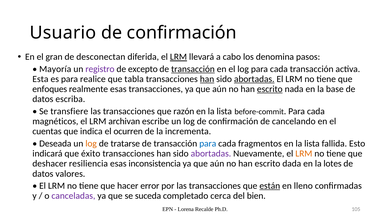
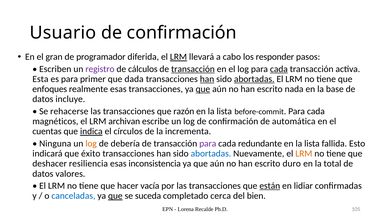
desconectan: desconectan -> programador (101, 57)
denomina: denomina -> responder (275, 57)
Mayoría: Mayoría -> Escriben (55, 69)
excepto: excepto -> cálculos (143, 69)
cada underline: none -> present (279, 69)
realice: realice -> primer (93, 79)
tabla: tabla -> dada (134, 79)
que underline: none -> present (203, 89)
escrito underline: present -> none (270, 89)
escriba: escriba -> incluye (70, 99)
transfiere: transfiere -> rehacerse (69, 111)
cancelando: cancelando -> automática (294, 122)
indica underline: none -> present (91, 132)
ocurren: ocurren -> círculos (128, 132)
Deseada: Deseada -> Ninguna (55, 144)
tratarse: tratarse -> debería (125, 144)
para colour: blue -> purple (208, 144)
fragmentos: fragmentos -> redundante (260, 144)
abortadas colour: purple -> blue (211, 154)
dada: dada -> duro (292, 164)
lotes: lotes -> total (333, 164)
error: error -> vacía (150, 186)
lleno: lleno -> lidiar (303, 186)
canceladas colour: purple -> blue (73, 196)
que underline: none -> present (115, 196)
